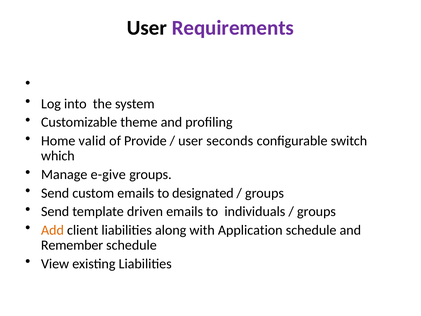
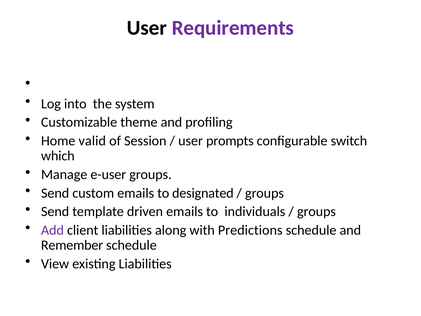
Provide: Provide -> Session (145, 141)
seconds: seconds -> prompts (230, 141)
e-give: e-give -> e-user (108, 174)
Add colour: orange -> purple (52, 230)
Application: Application -> Predictions (250, 230)
